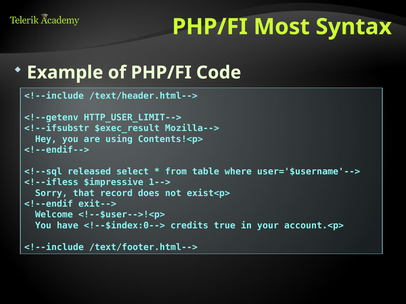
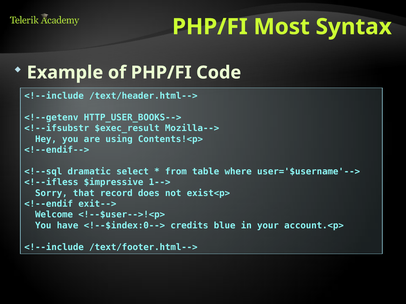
HTTP_USER_LIMIT-->: HTTP_USER_LIMIT--> -> HTTP_USER_BOOKS--> (133, 118)
released: released -> dramatic (89, 172)
true: true -> blue (225, 226)
